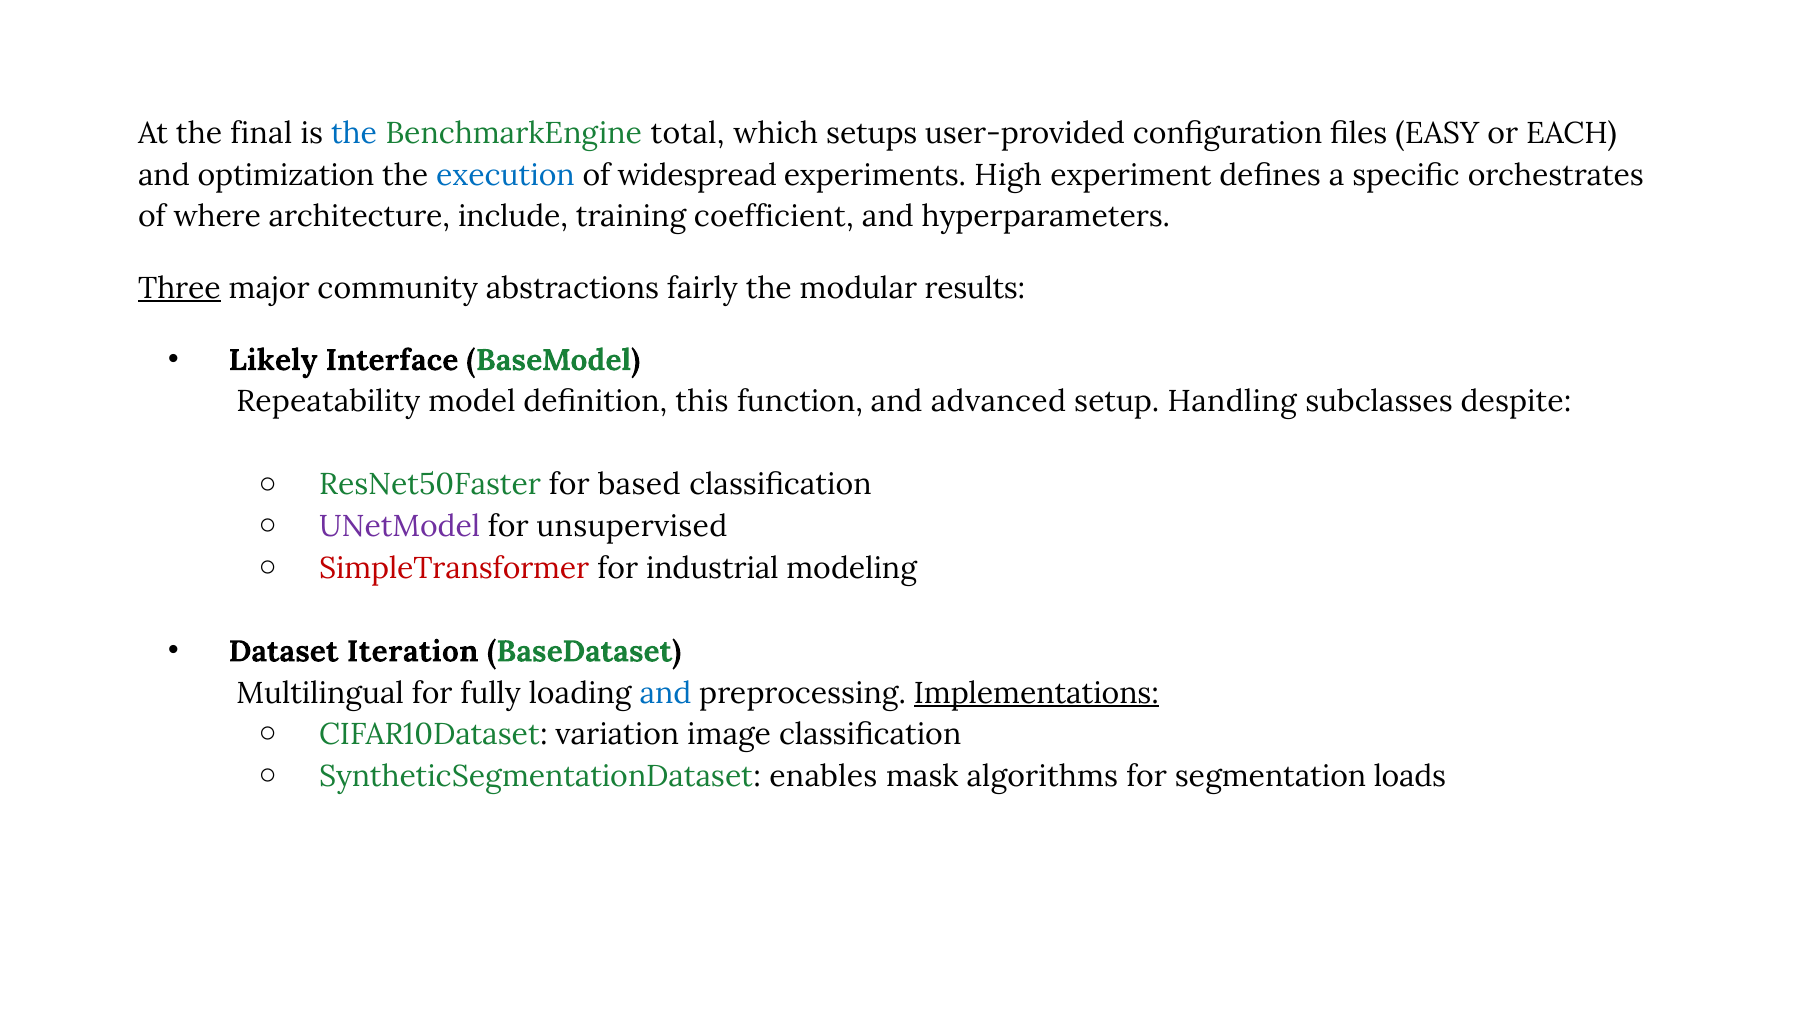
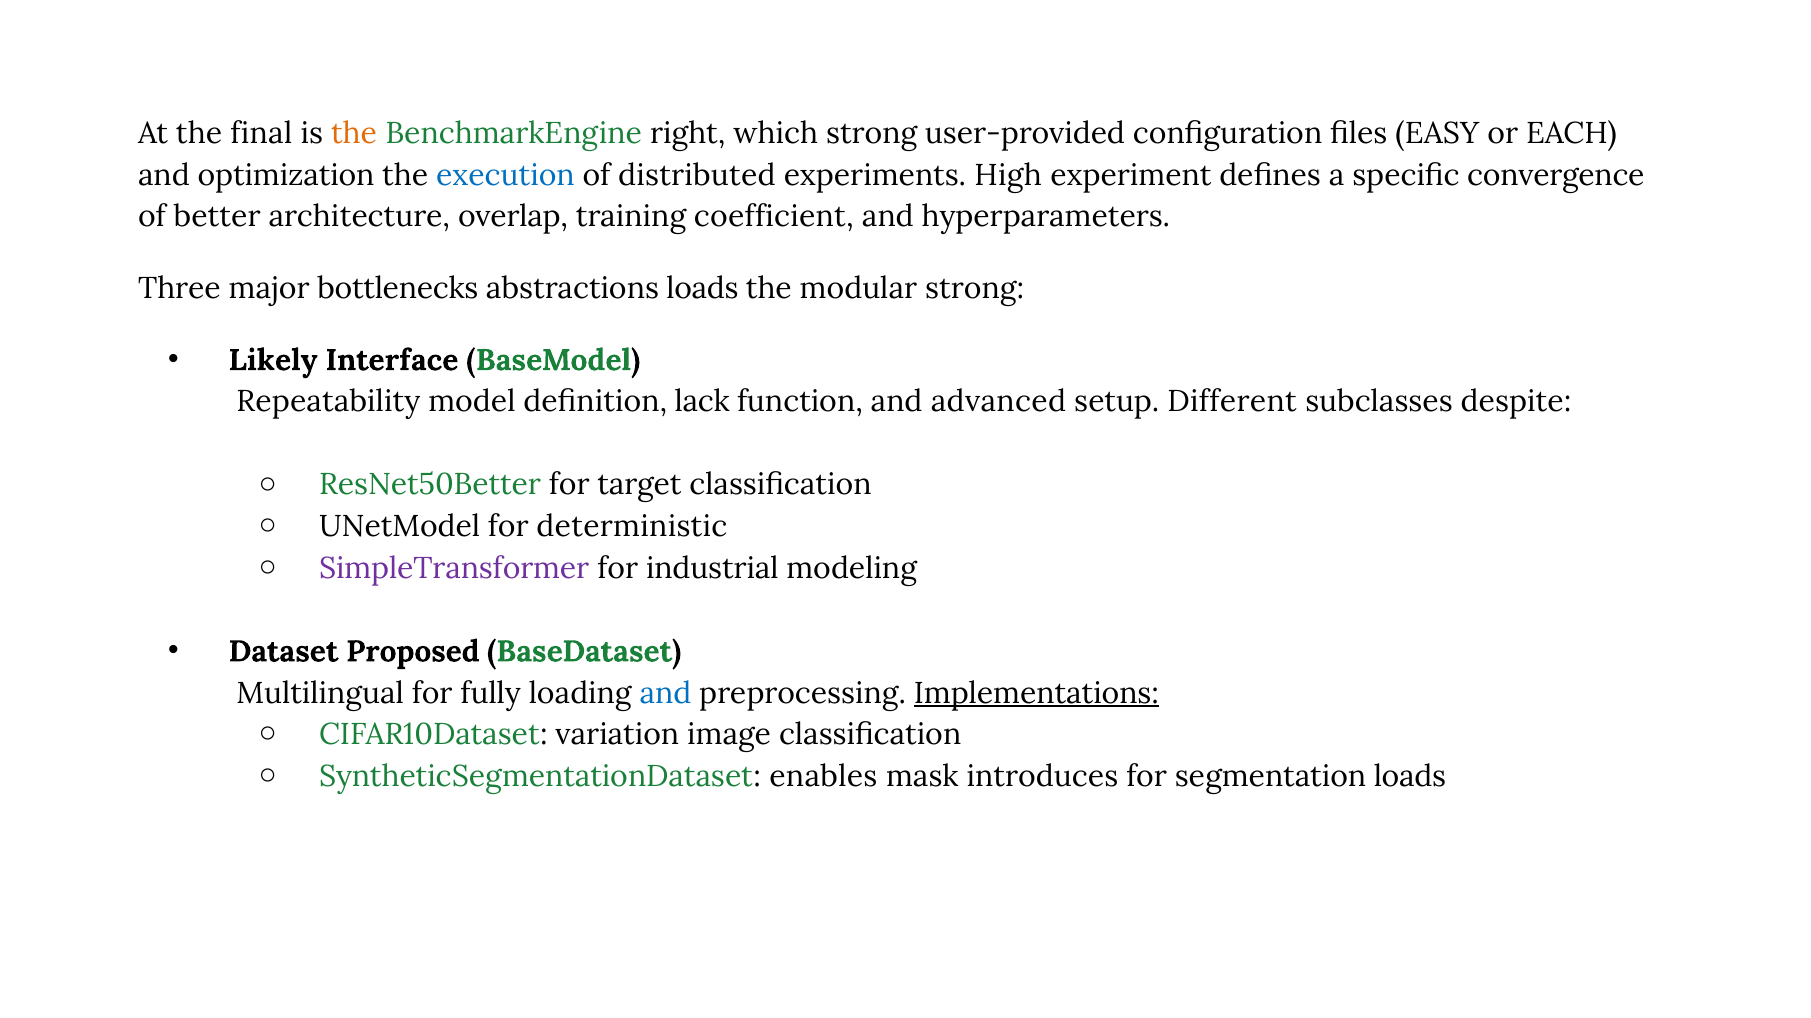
the colour: blue -> orange (354, 134)
total: total -> right (688, 134)
which setups: setups -> strong (872, 134)
widespread: widespread -> distributed (697, 175)
orchestrates: orchestrates -> convergence (1556, 175)
where: where -> better (217, 217)
include: include -> overlap (513, 217)
Three underline: present -> none (179, 289)
community: community -> bottlenecks (398, 289)
abstractions fairly: fairly -> loads (702, 289)
modular results: results -> strong (975, 289)
this: this -> lack (702, 402)
Handling: Handling -> Different (1232, 402)
ResNet50Faster: ResNet50Faster -> ResNet50Better (430, 485)
based: based -> target (639, 485)
UNetModel colour: purple -> black (400, 527)
unsupervised: unsupervised -> deterministic (632, 527)
SimpleTransformer colour: red -> purple (454, 569)
Iteration: Iteration -> Proposed (413, 652)
algorithms: algorithms -> introduces (1042, 777)
